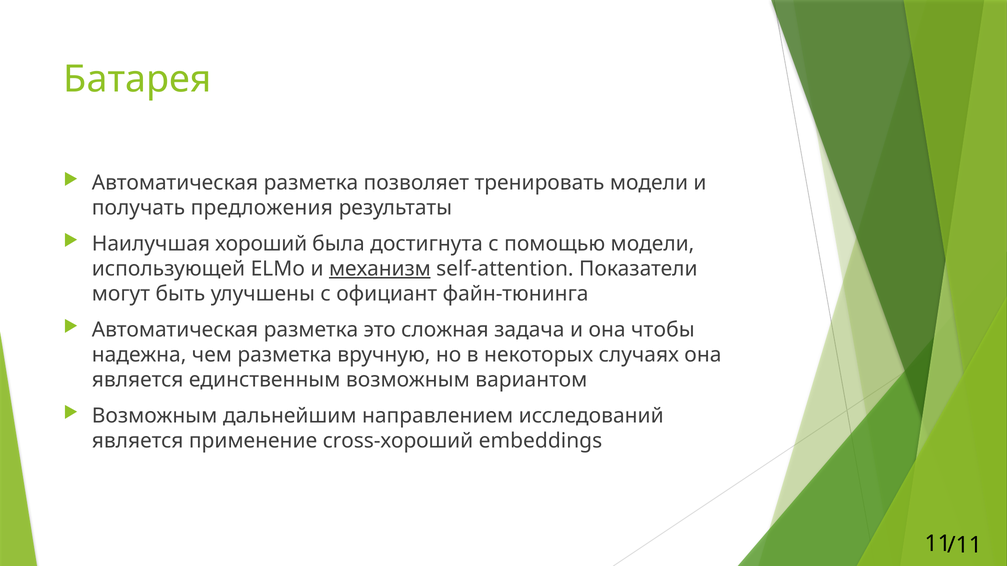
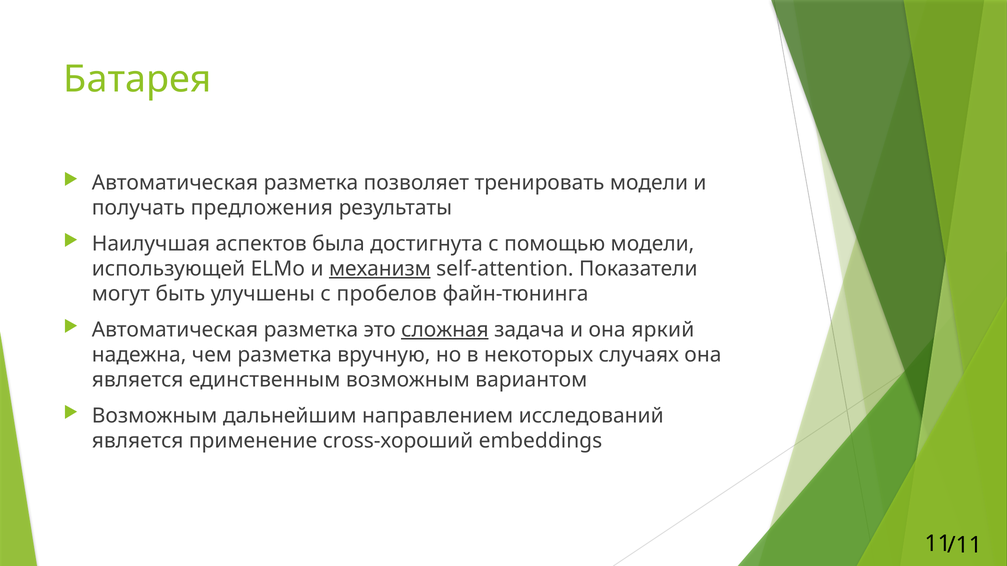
хороший: хороший -> аспектов (261, 244)
официант: официант -> пробелов (387, 294)
сложная underline: none -> present (445, 330)
чтобы: чтобы -> яркий (663, 330)
